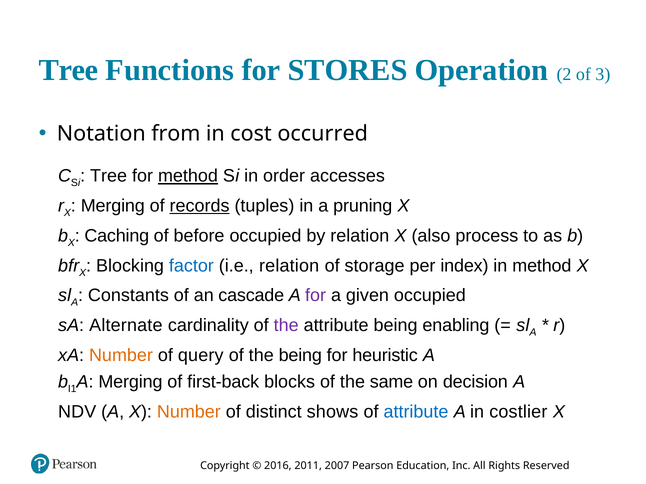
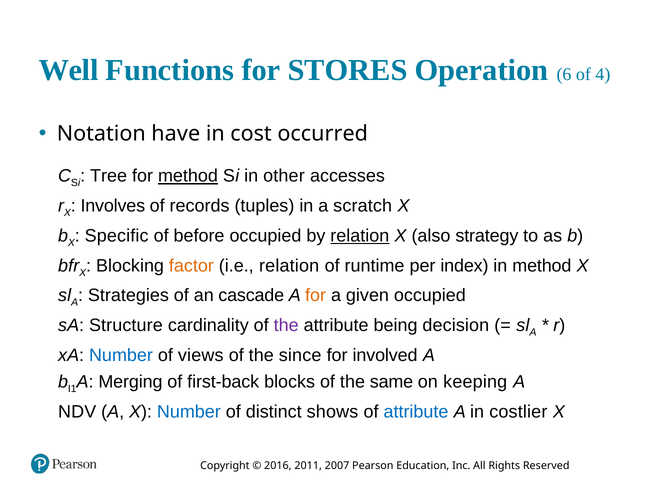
Tree: Tree -> Well (69, 70)
2: 2 -> 6 (564, 74)
3: 3 -> 4 (603, 74)
from: from -> have (176, 134)
order: order -> other (284, 176)
Merging: Merging -> Involves (113, 206)
records underline: present -> none (200, 206)
pruning: pruning -> scratch (363, 206)
Caching: Caching -> Specific (117, 236)
relation underline: none -> present (360, 236)
process: process -> strategy (487, 236)
factor colour: blue -> orange (191, 266)
storage: storage -> runtime (375, 266)
Constants: Constants -> Strategies (128, 296)
for colour: purple -> orange (316, 296)
Alternate: Alternate -> Structure (126, 326)
enabling: enabling -> decision (456, 326)
Number colour: orange -> blue (121, 356)
query: query -> views (201, 356)
the being: being -> since (300, 356)
heuristic: heuristic -> involved (385, 356)
decision: decision -> keeping (475, 382)
Number colour: orange -> blue (189, 412)
